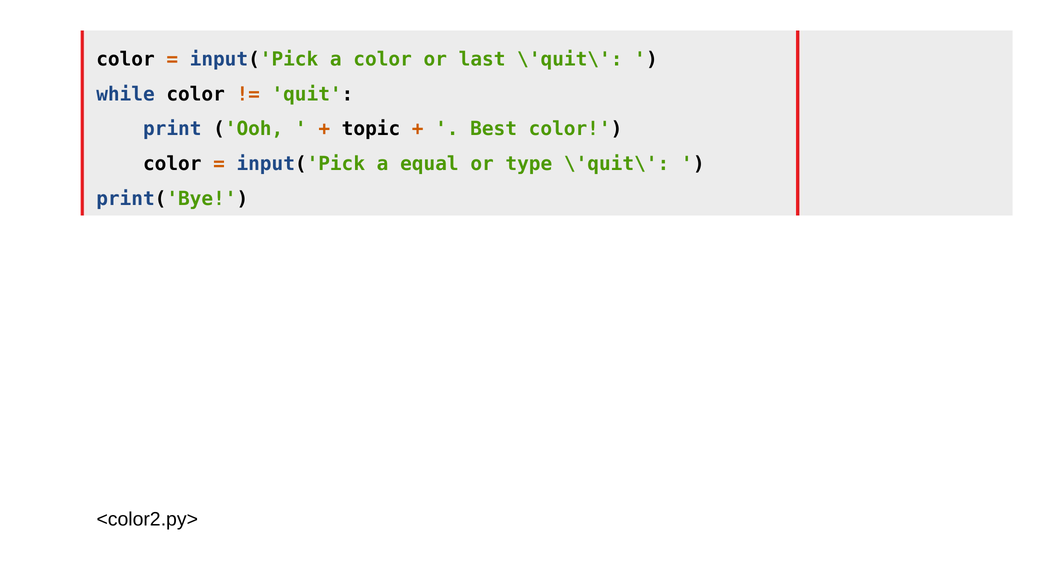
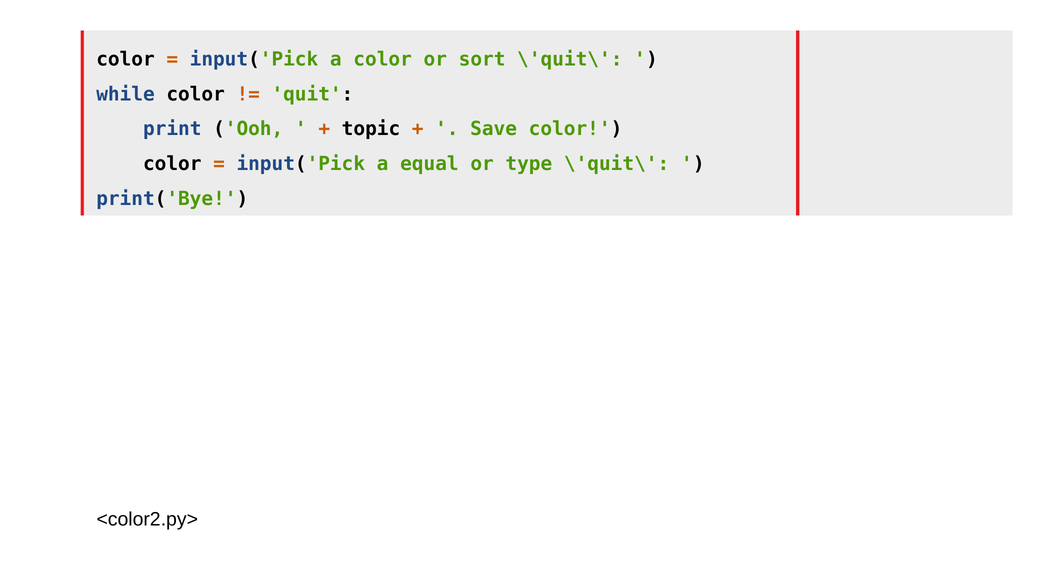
last: last -> sort (482, 59)
Best: Best -> Save (494, 129)
